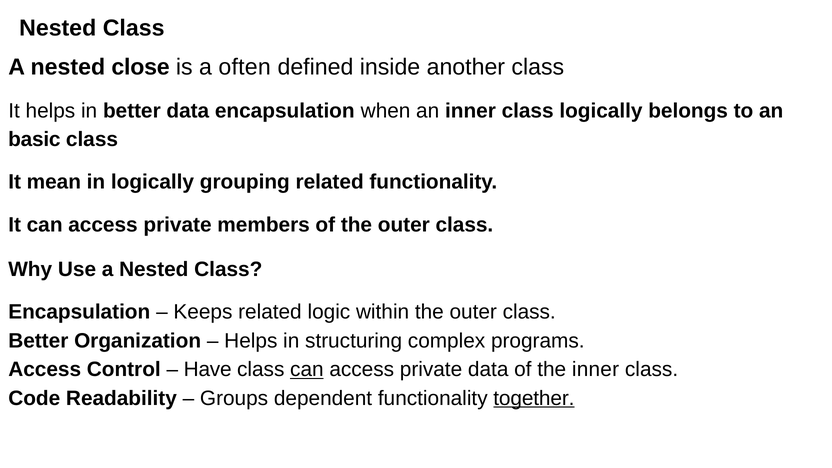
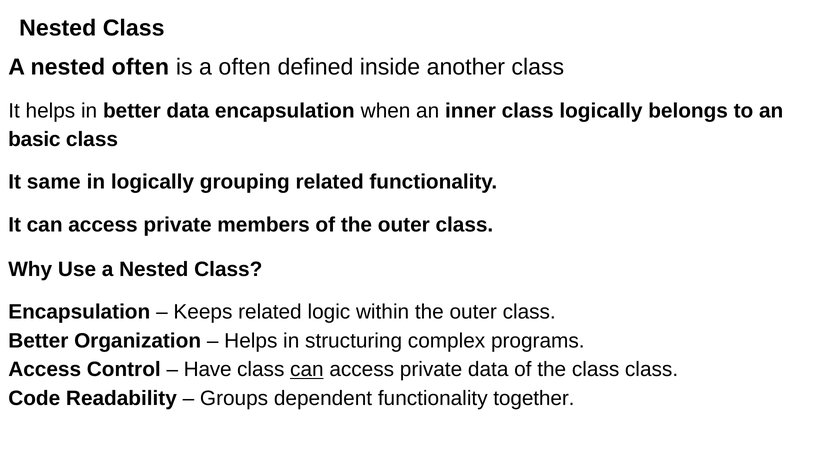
nested close: close -> often (140, 67)
mean: mean -> same (54, 182)
the inner: inner -> class (596, 370)
together underline: present -> none (534, 398)
